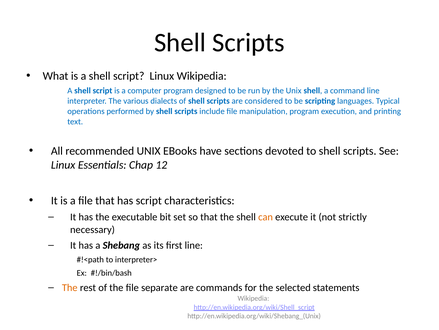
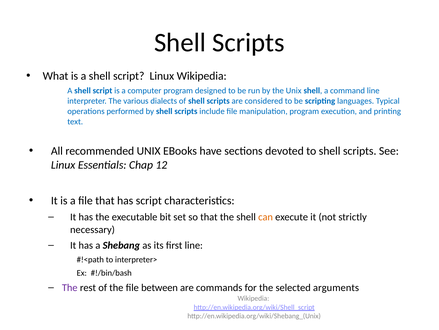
The colour: orange -> purple (70, 287)
separate: separate -> between (160, 287)
statements: statements -> arguments (336, 287)
